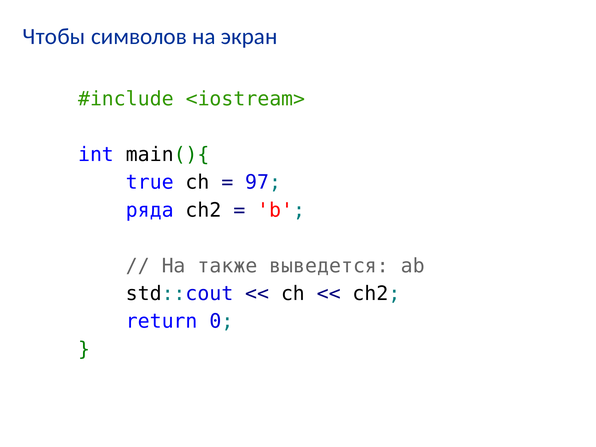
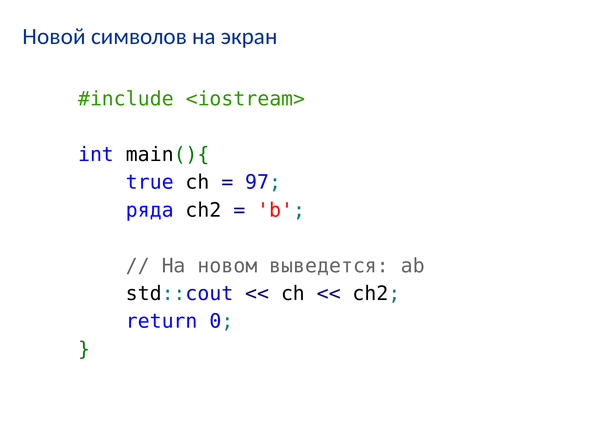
Чтобы: Чтобы -> Новой (54, 36)
также: также -> новом (227, 266)
